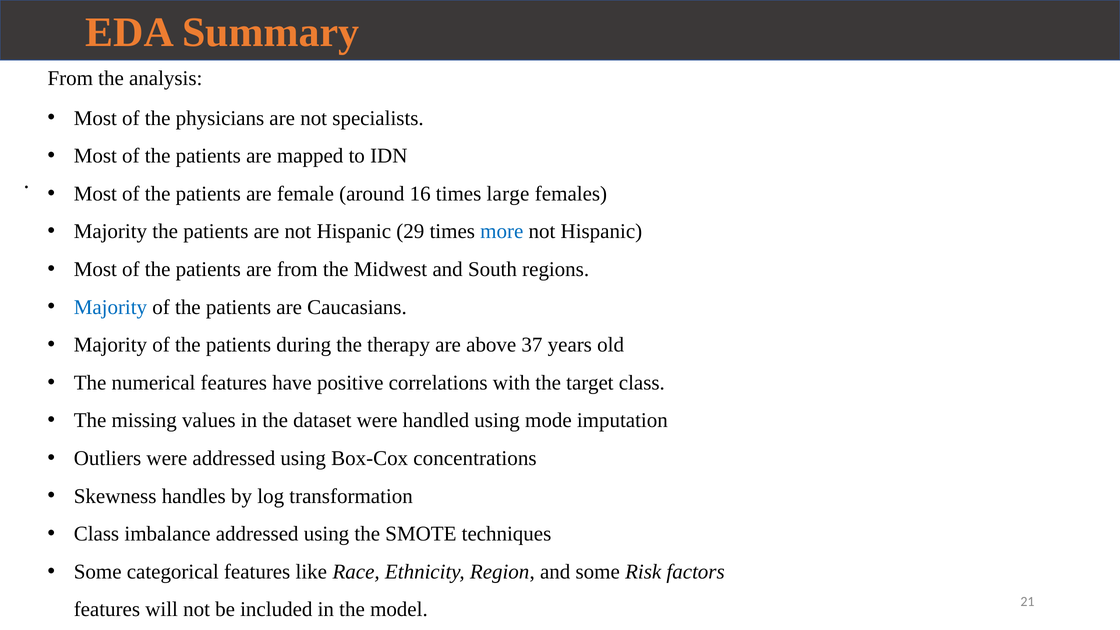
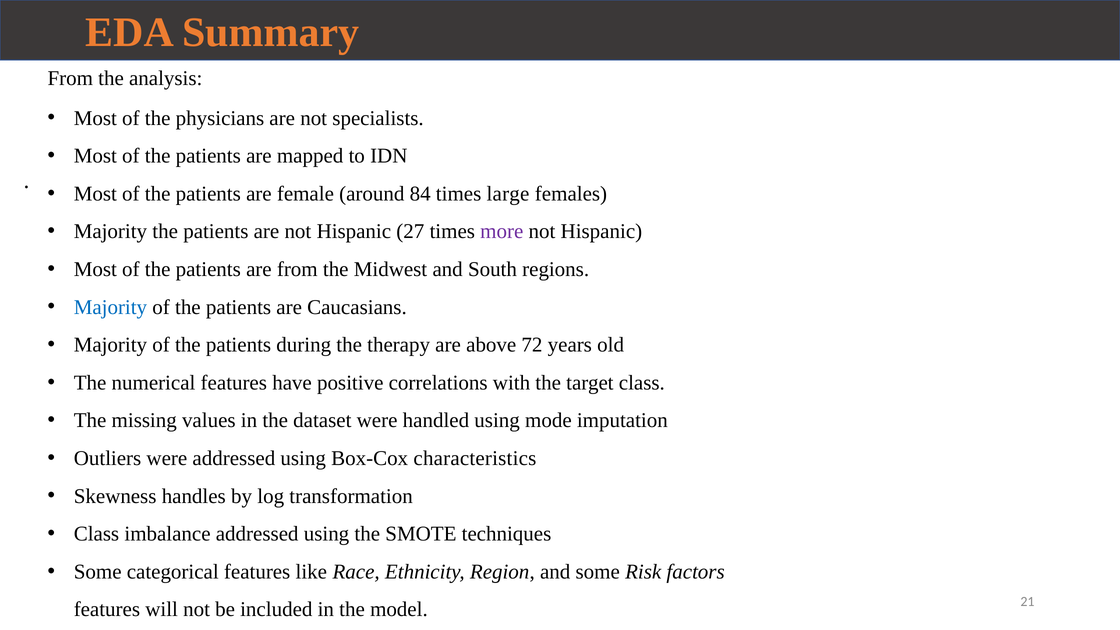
16: 16 -> 84 (420, 194)
29: 29 -> 27 (410, 232)
more colour: blue -> purple (502, 232)
37: 37 -> 72 (532, 345)
concentrations: concentrations -> characteristics (475, 458)
